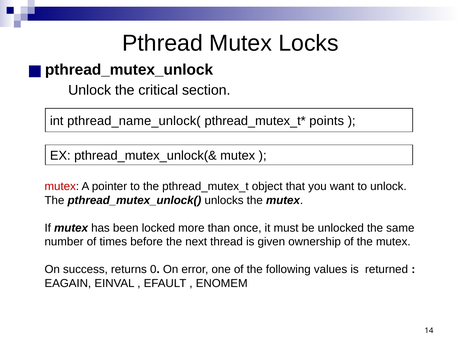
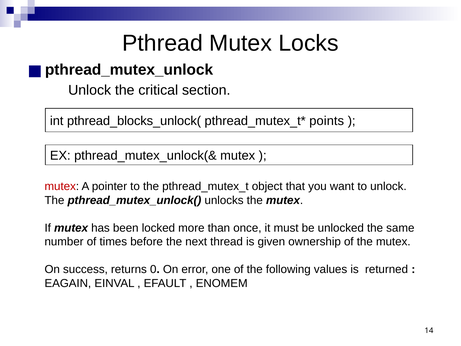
pthread_name_unlock(: pthread_name_unlock( -> pthread_blocks_unlock( (134, 121)
